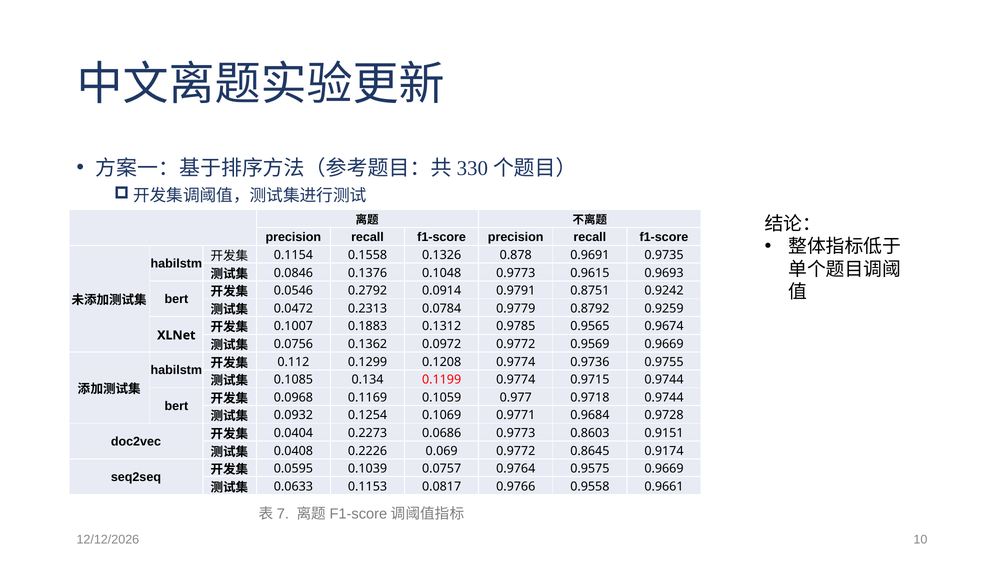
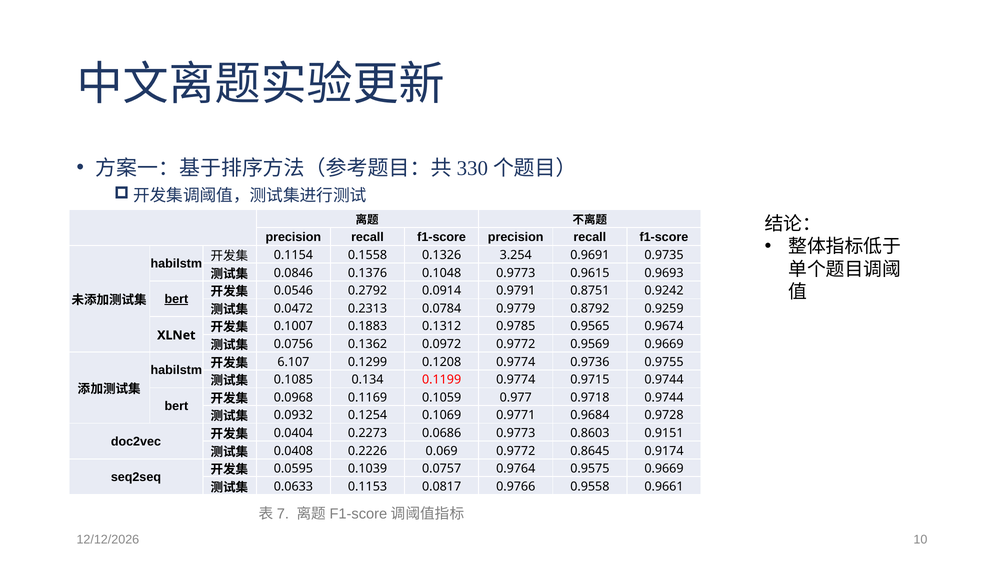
0.878: 0.878 -> 3.254 (516, 255)
bert underline: none -> present (176, 299)
0.112: 0.112 -> 6.107 (293, 362)
